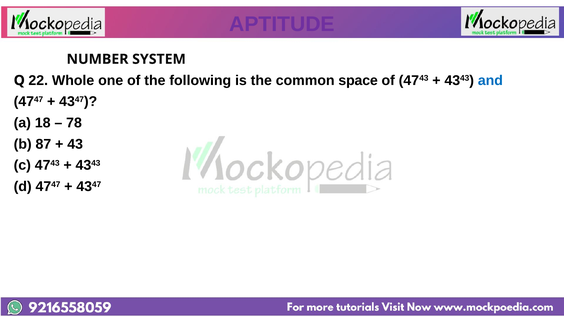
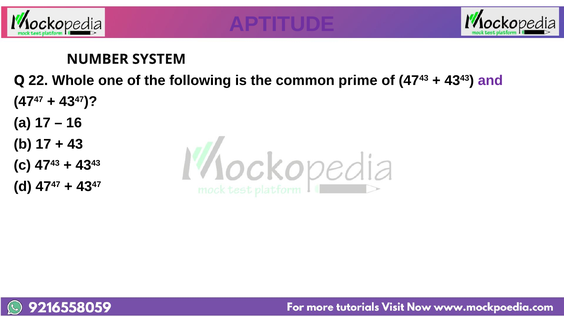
space: space -> prime (358, 80)
and colour: blue -> purple (490, 80)
18: 18 -> 17 (43, 123)
78: 78 -> 16 (74, 123)
b 87: 87 -> 17 (43, 144)
